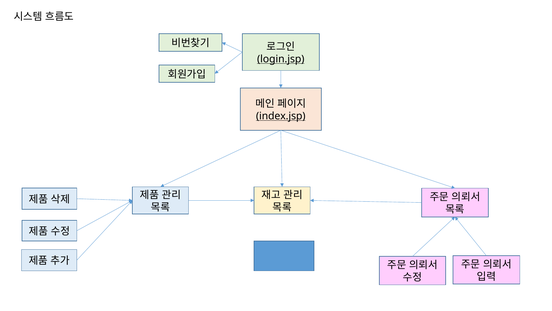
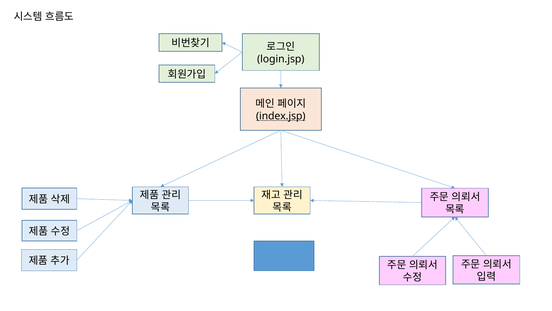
login.jsp underline: present -> none (281, 59)
